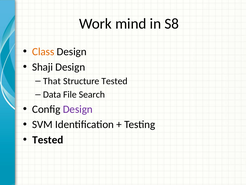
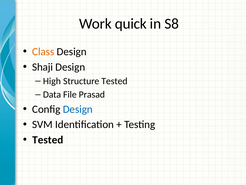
mind: mind -> quick (131, 24)
That: That -> High (52, 81)
Search: Search -> Prasad (92, 94)
Design colour: purple -> blue (78, 109)
